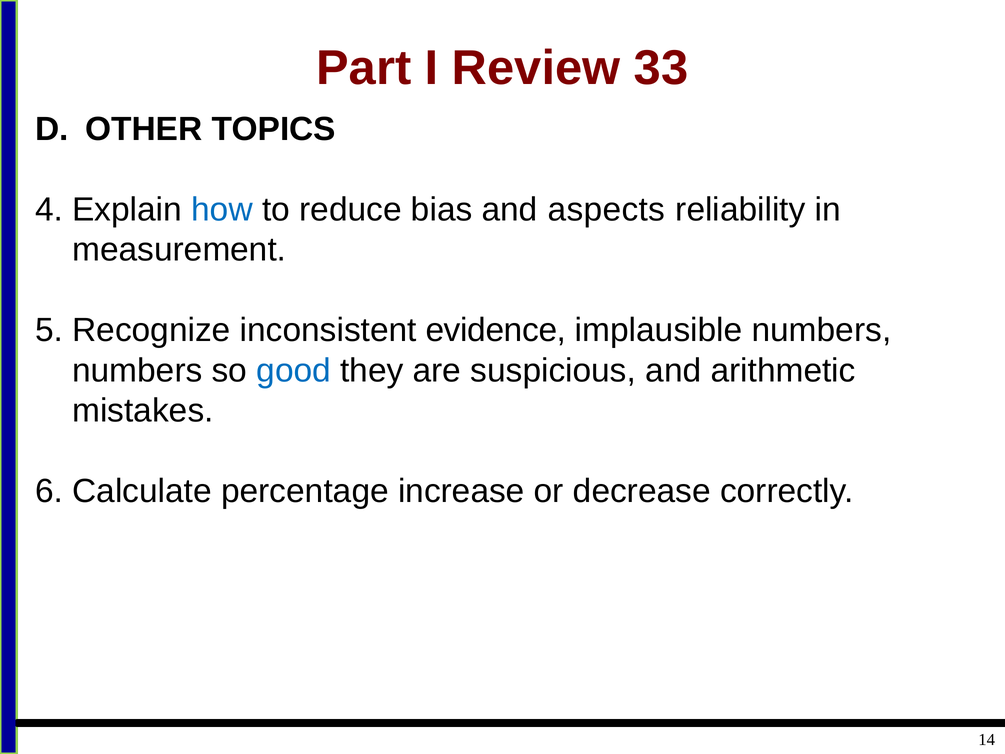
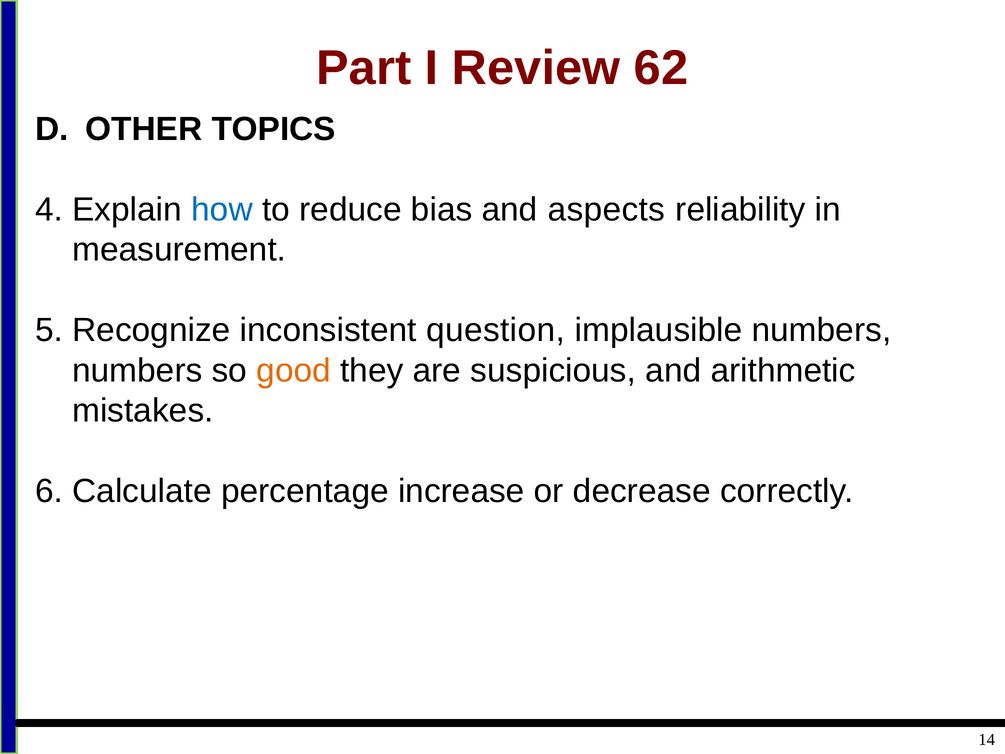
33: 33 -> 62 (661, 68)
evidence: evidence -> question (496, 330)
good colour: blue -> orange (294, 370)
